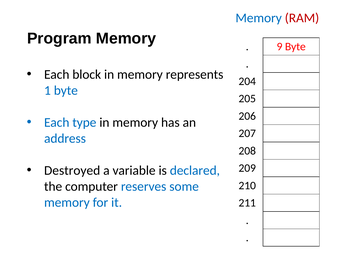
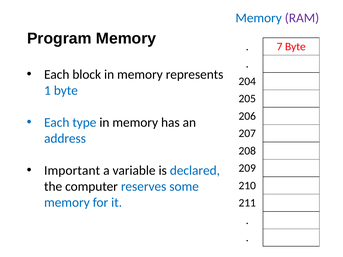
RAM colour: red -> purple (302, 18)
9: 9 -> 7 (280, 47)
Destroyed: Destroyed -> Important (72, 171)
